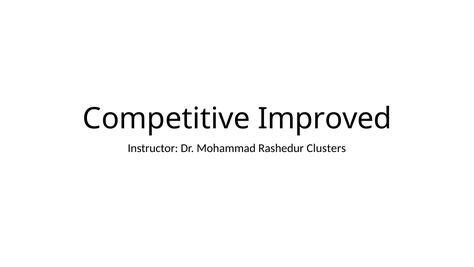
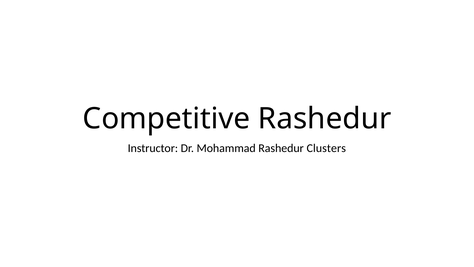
Competitive Improved: Improved -> Rashedur (325, 118)
